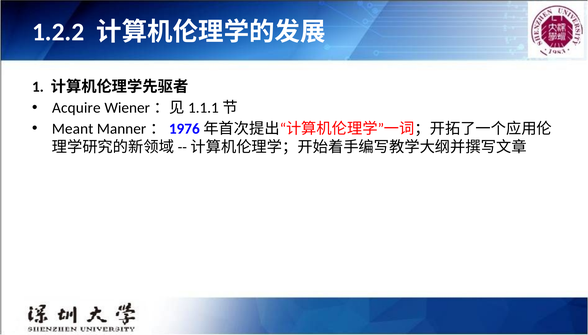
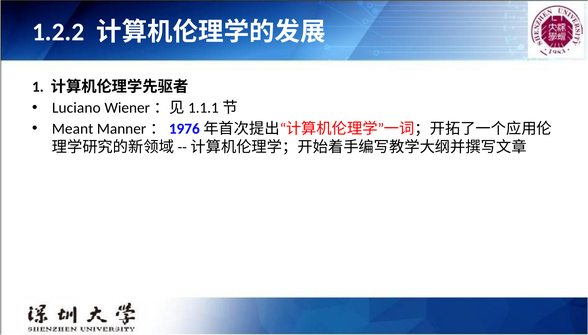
Acquire: Acquire -> Luciano (76, 108)
